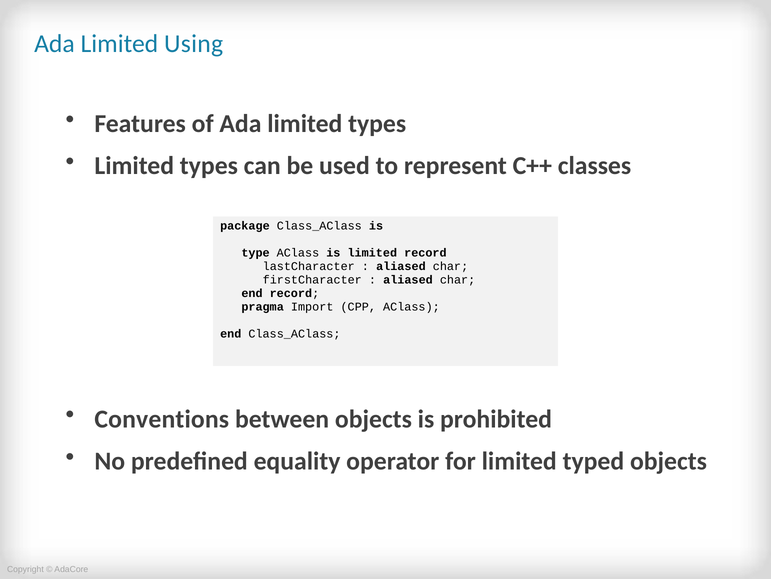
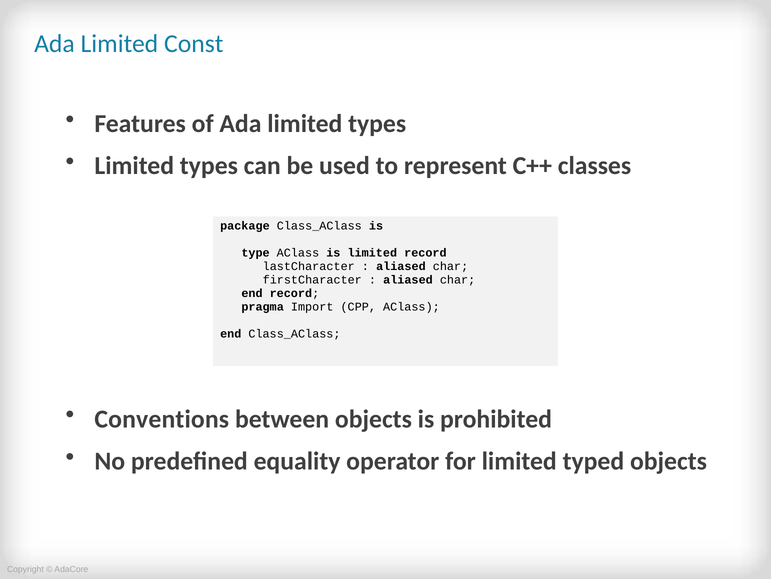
Using: Using -> Const (194, 44)
